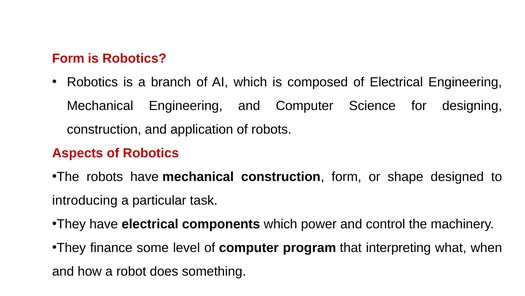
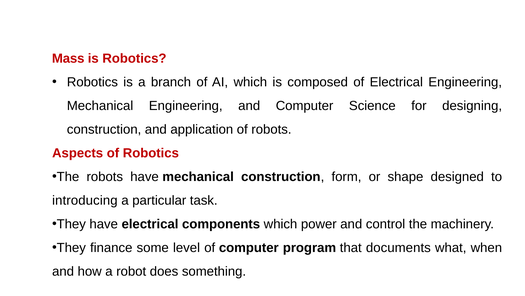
Form: Form -> Mass (68, 58)
interpreting: interpreting -> documents (398, 247)
